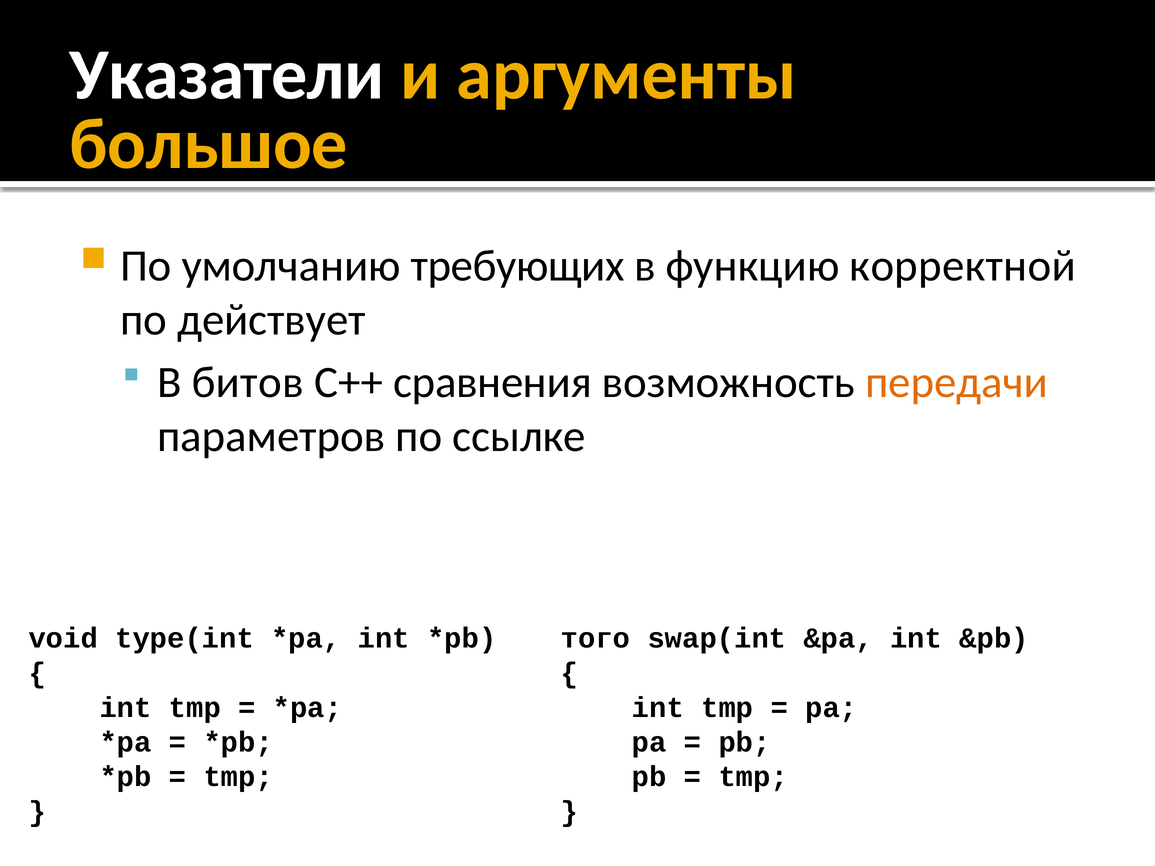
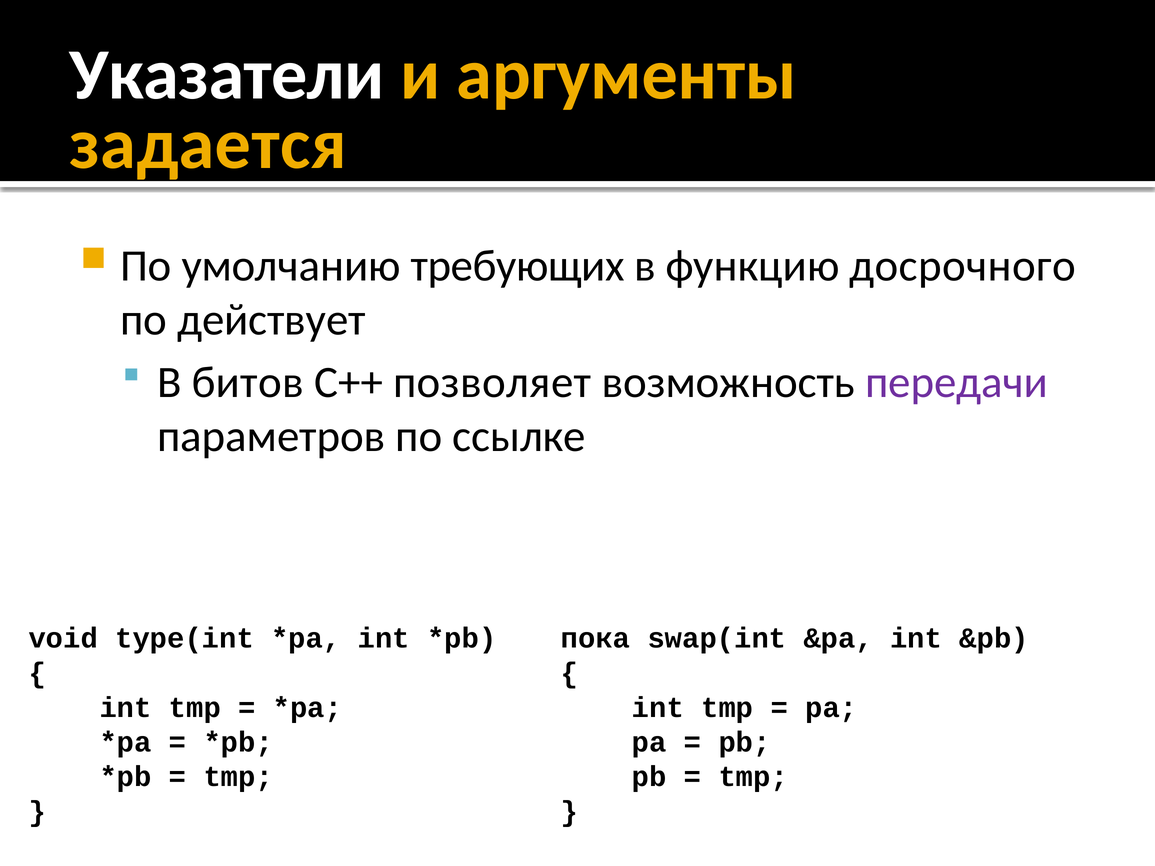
большое: большое -> задается (208, 144)
корректной: корректной -> досрочного (963, 266)
сравнения: сравнения -> позволяет (492, 383)
передачи colour: orange -> purple (957, 383)
того: того -> пока (596, 639)
